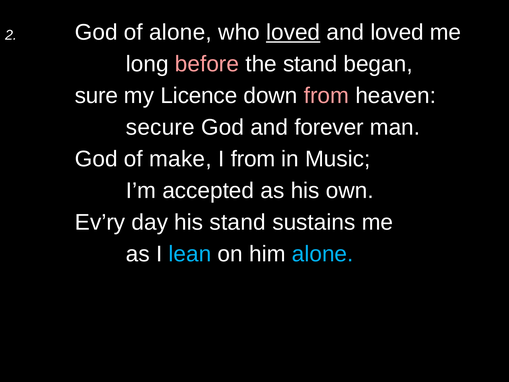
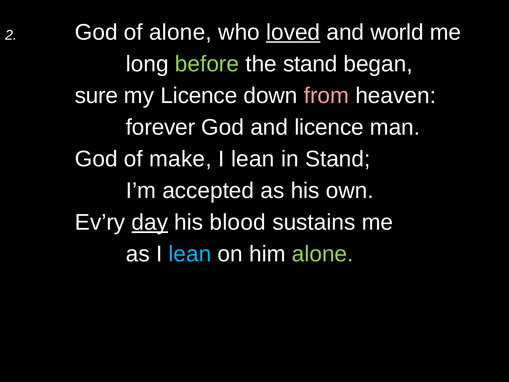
and loved: loved -> world (397, 32)
before colour: pink -> light green (207, 64)
secure: secure -> forever (161, 127)
and forever: forever -> licence (329, 127)
from: from -> lean (253, 159)
in Music: Music -> Stand (338, 159)
day underline: none -> present (150, 222)
his stand: stand -> blood (238, 222)
alone colour: light blue -> light green (323, 254)
